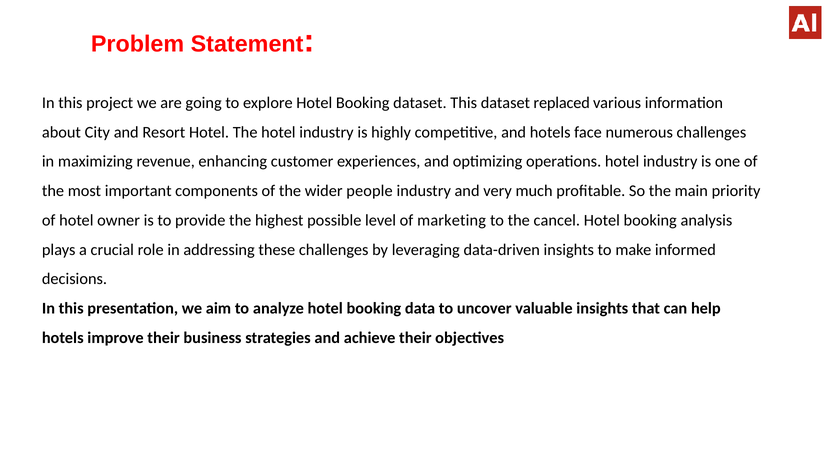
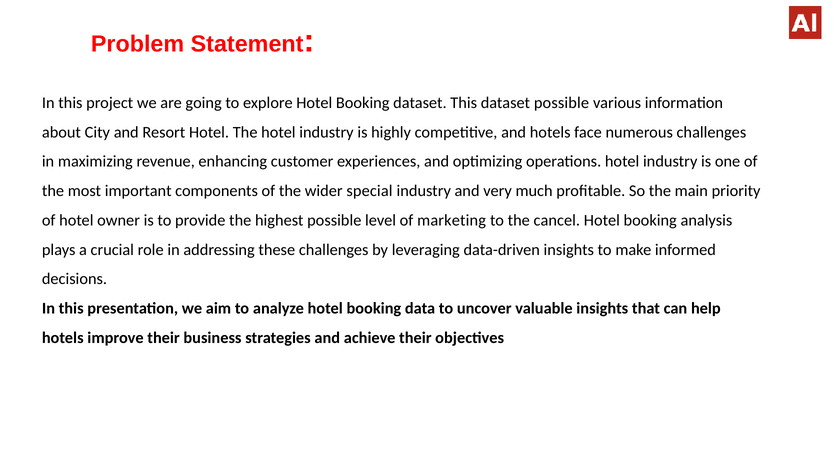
dataset replaced: replaced -> possible (561, 103)
people: people -> special (369, 191)
